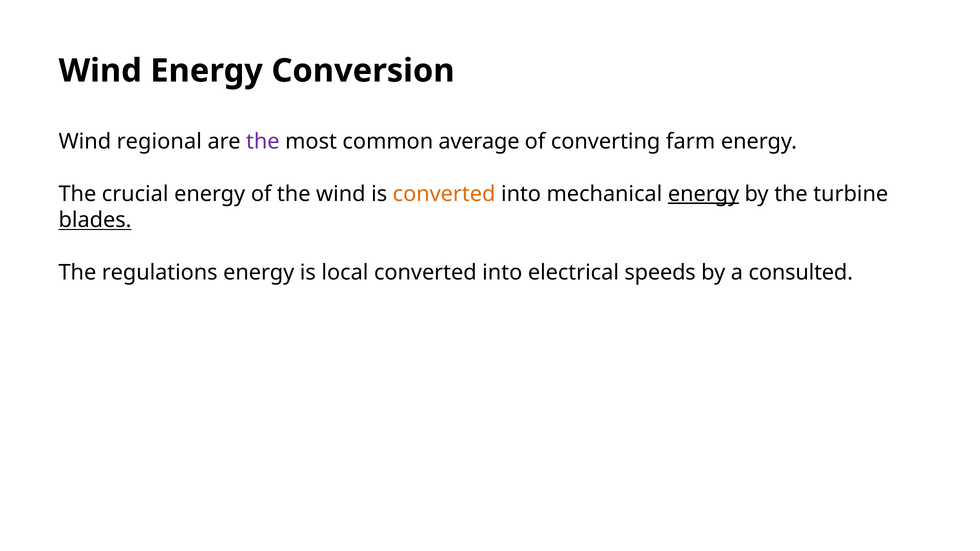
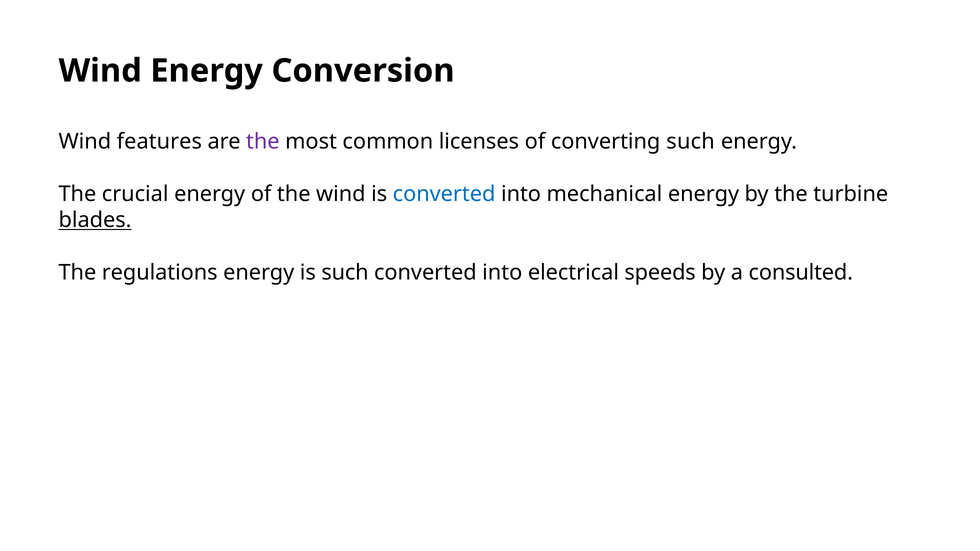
regional: regional -> features (159, 142)
average: average -> licenses (479, 142)
converting farm: farm -> such (691, 142)
converted colour: orange -> blue (444, 194)
energy underline: present -> none (704, 194)
is local: local -> such (345, 272)
